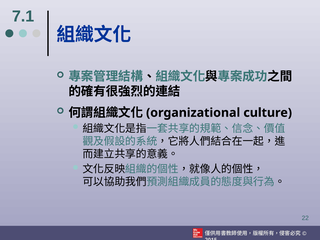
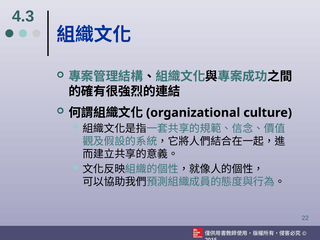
7.1: 7.1 -> 4.3 (23, 16)
